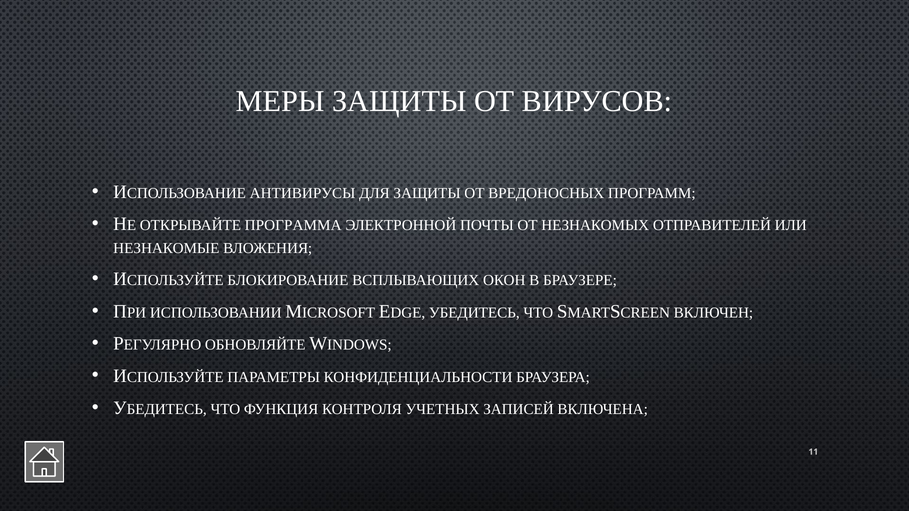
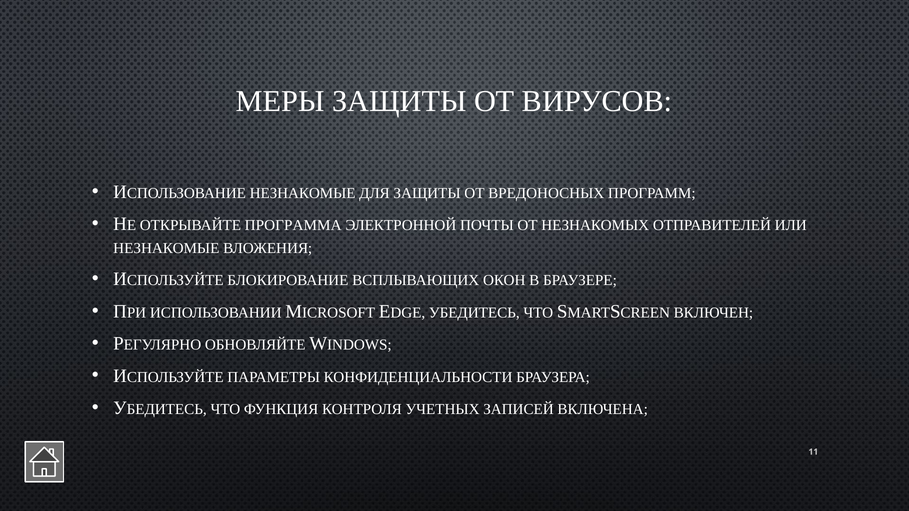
АНТИВИРУСЫ: АНТИВИРУСЫ -> НЕЗНАКОМЫЕ (303, 193)
